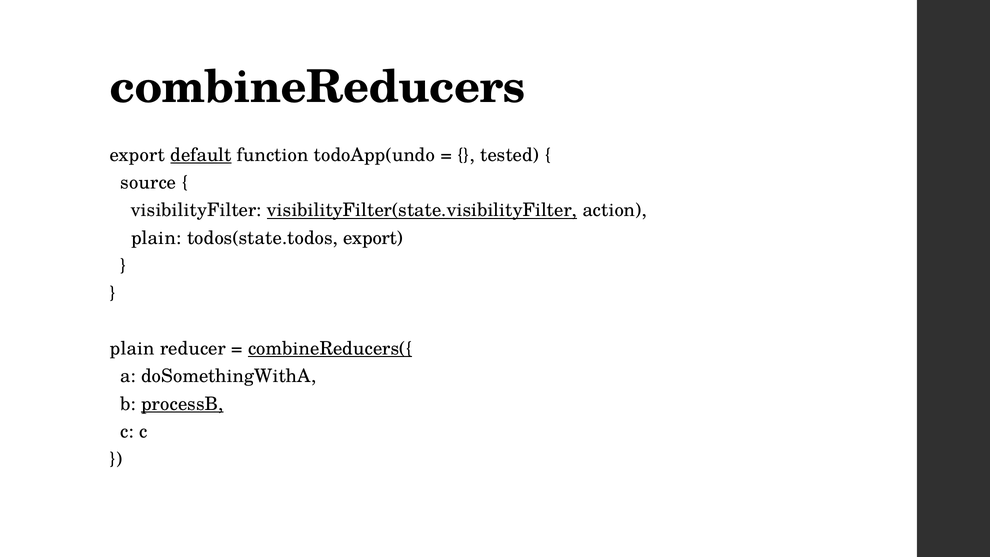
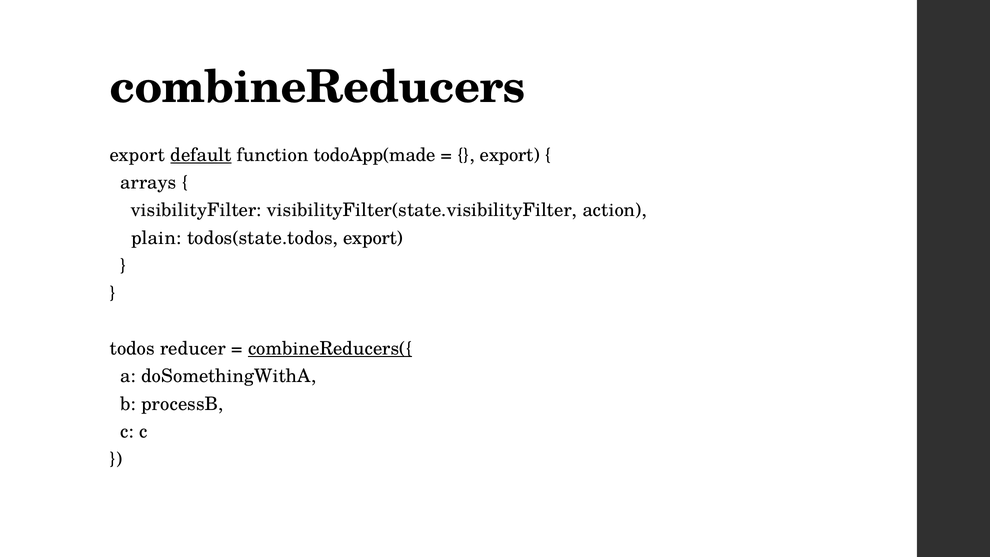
todoApp(undo: todoApp(undo -> todoApp(made (375, 155)
tested: tested -> export (510, 155)
source: source -> arrays (148, 183)
visibilityFilter(state.visibilityFilter underline: present -> none (422, 210)
plain: plain -> todos (132, 349)
processB underline: present -> none (182, 404)
